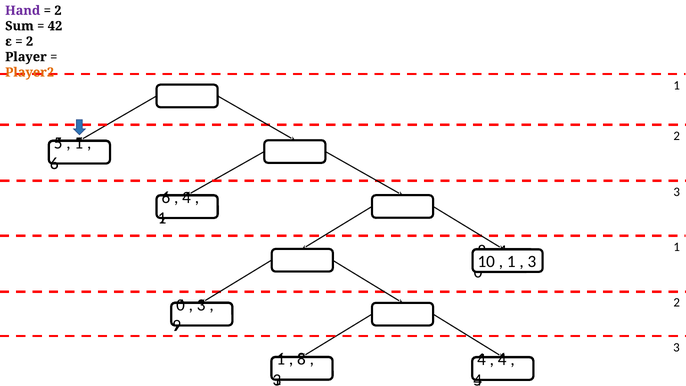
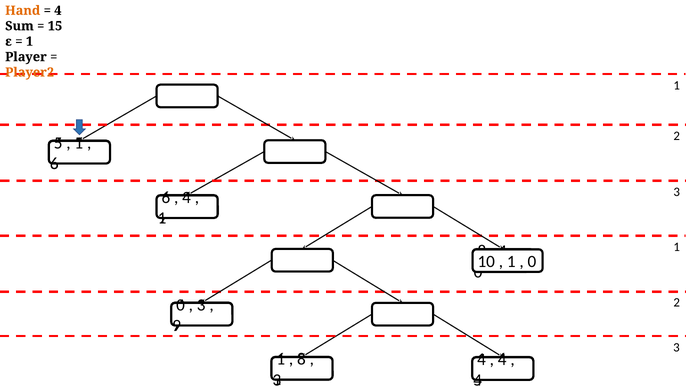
Hand colour: purple -> orange (23, 11)
2: 2 -> 4 (58, 11)
42: 42 -> 15 (55, 26)
2: 2 -> 1 (29, 41)
3: 3 -> 0 (532, 262)
